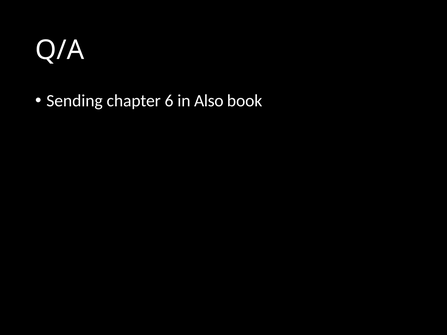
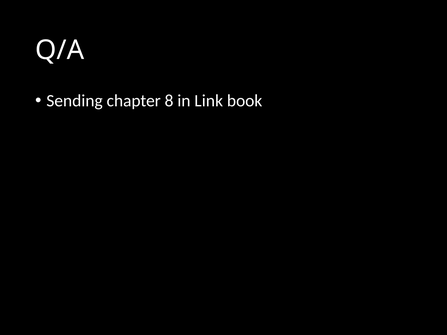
6: 6 -> 8 (169, 101)
Also: Also -> Link (209, 101)
